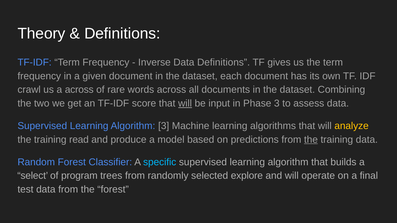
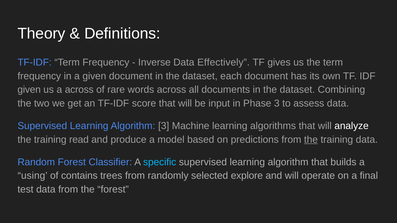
Data Definitions: Definitions -> Effectively (224, 62)
crawl: crawl -> given (29, 90)
will underline: present -> none (185, 104)
analyze colour: yellow -> white (352, 126)
select: select -> using (33, 176)
program: program -> contains (79, 176)
